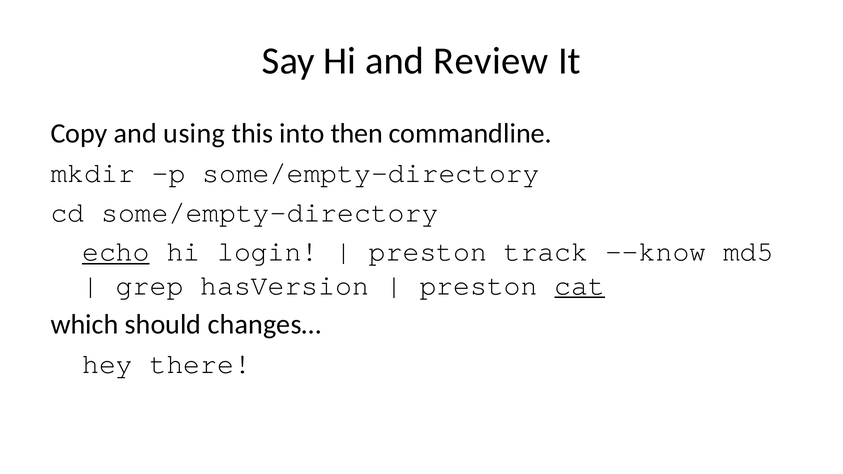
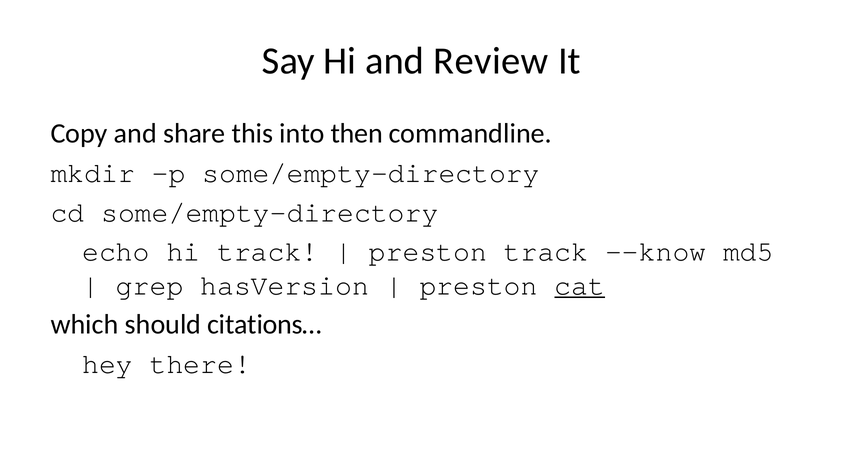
using: using -> share (194, 134)
echo underline: present -> none (116, 252)
hi login: login -> track (268, 252)
changes…: changes… -> citations… (265, 325)
